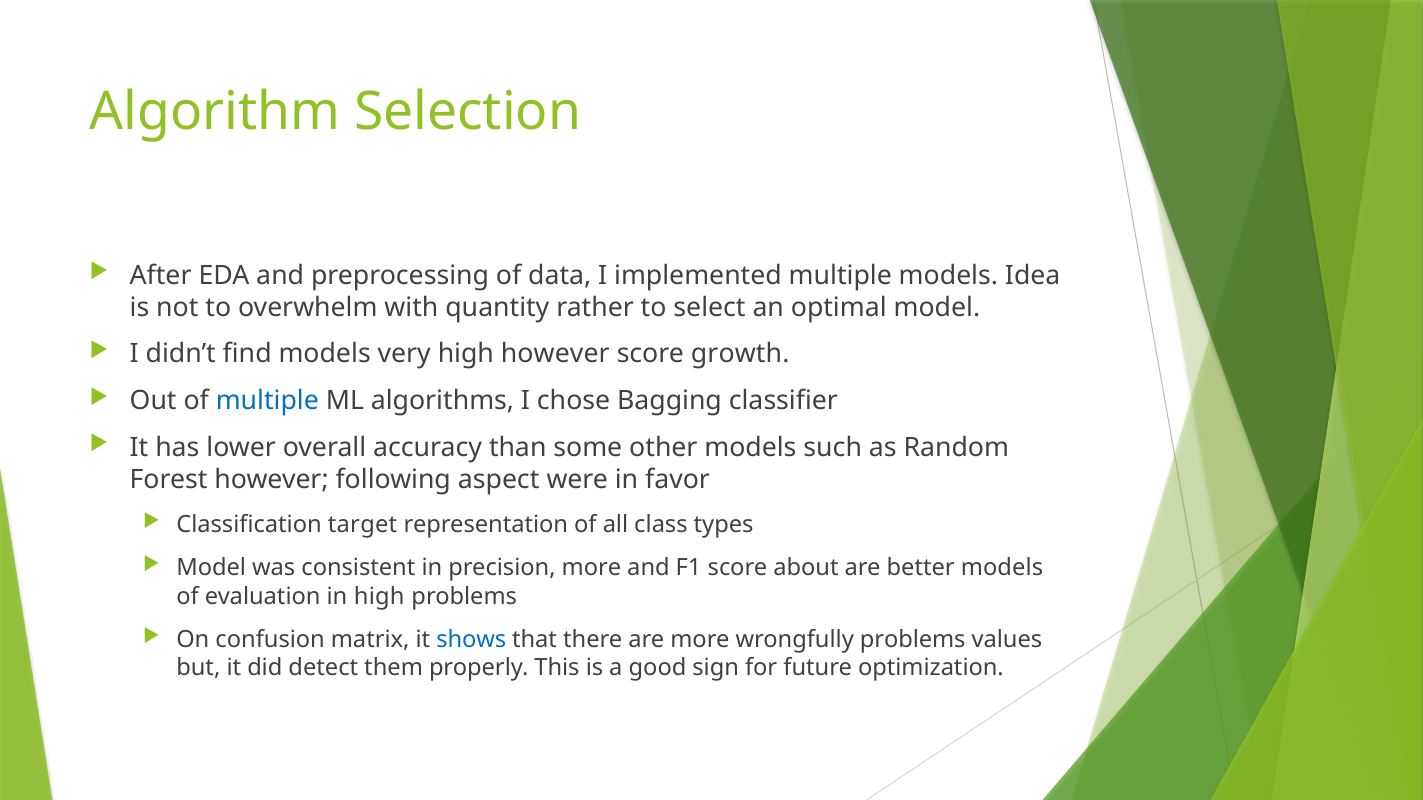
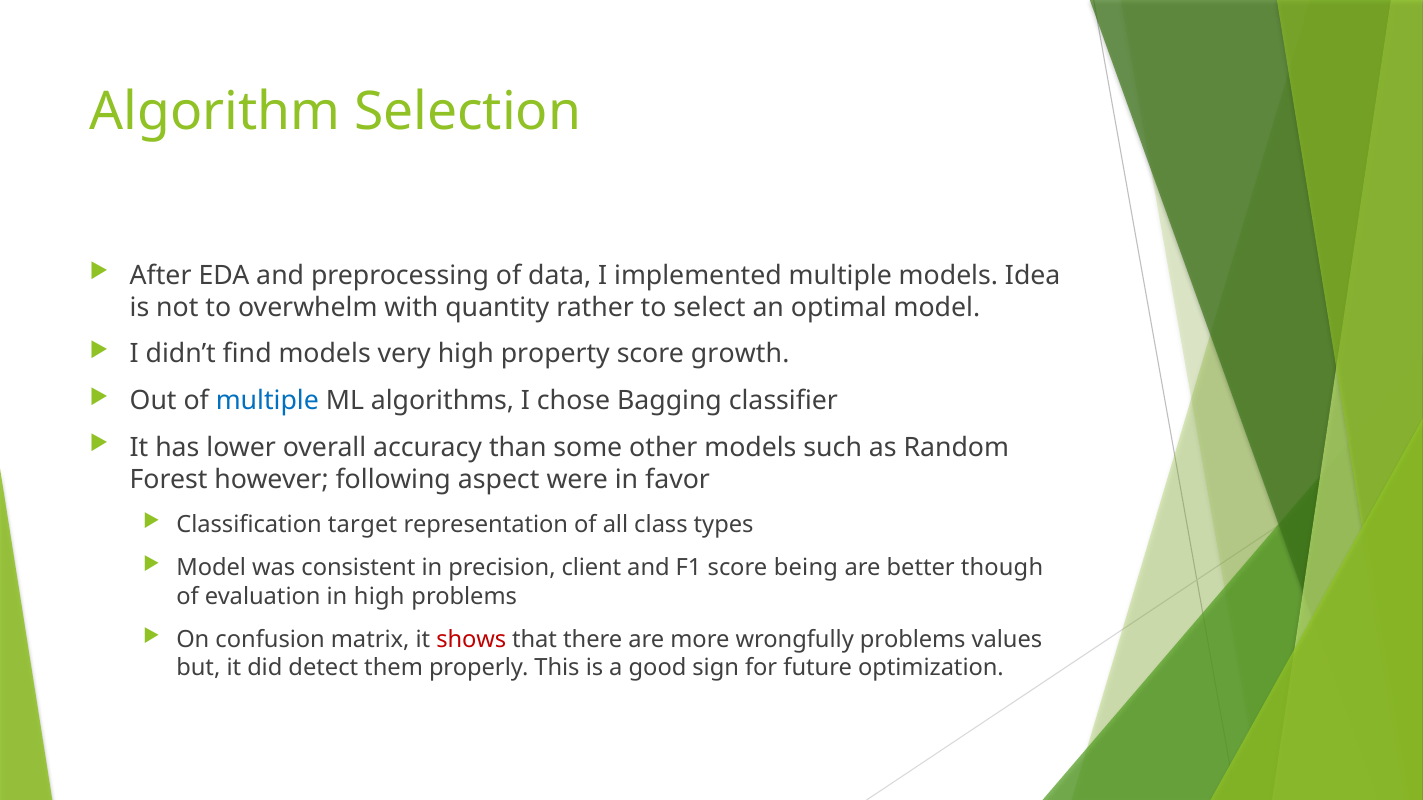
high however: however -> property (555, 354)
precision more: more -> client (591, 568)
about: about -> being (806, 568)
better models: models -> though (1002, 568)
shows colour: blue -> red (471, 640)
